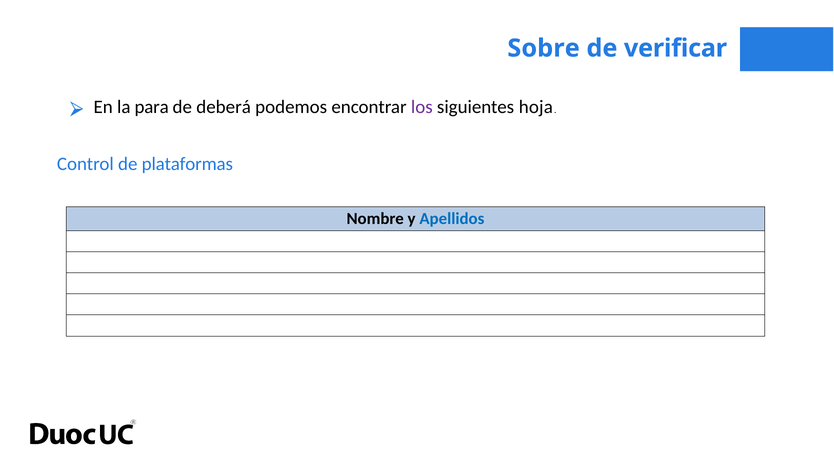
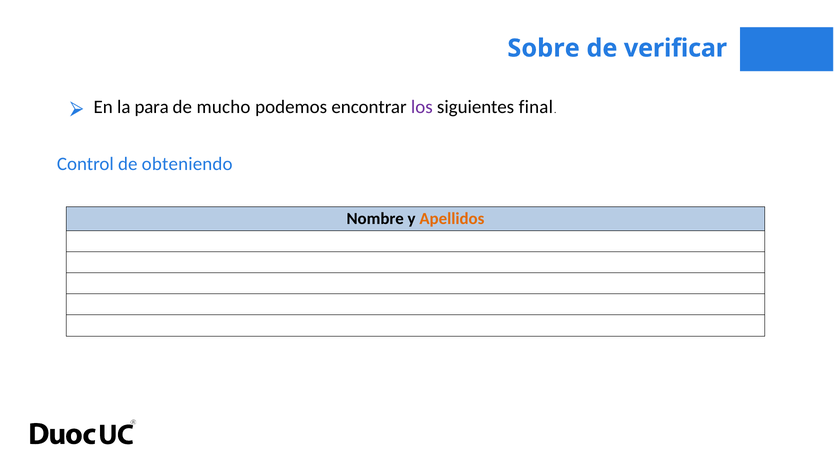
deberá: deberá -> mucho (224, 107)
hoja: hoja -> final (536, 107)
plataformas: plataformas -> obteniendo (187, 164)
Apellidos colour: blue -> orange (452, 219)
